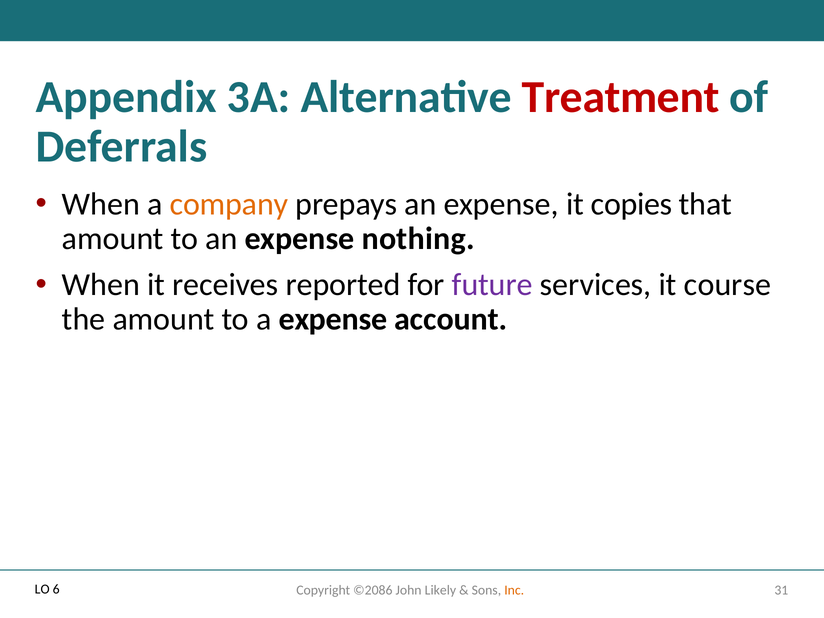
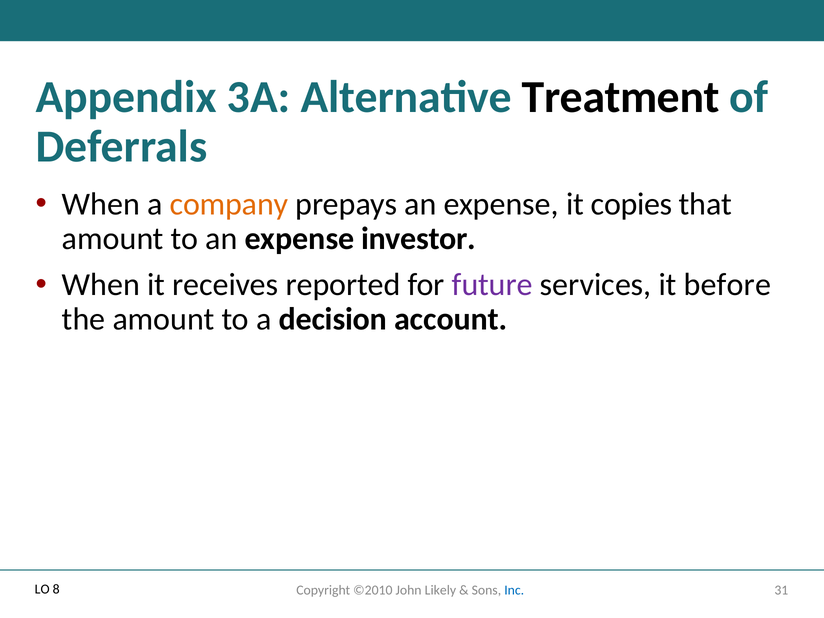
Treatment colour: red -> black (621, 97)
nothing: nothing -> investor (418, 239)
course: course -> before (728, 285)
a expense: expense -> decision (333, 319)
6: 6 -> 8 (56, 589)
©2086: ©2086 -> ©2010 (373, 590)
Inc colour: orange -> blue (514, 590)
